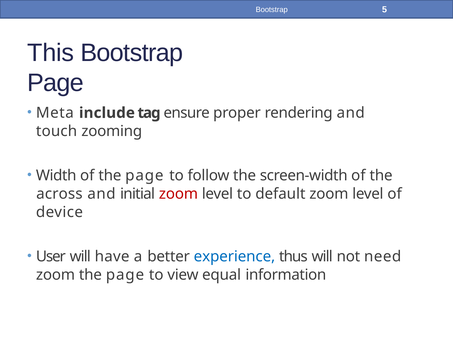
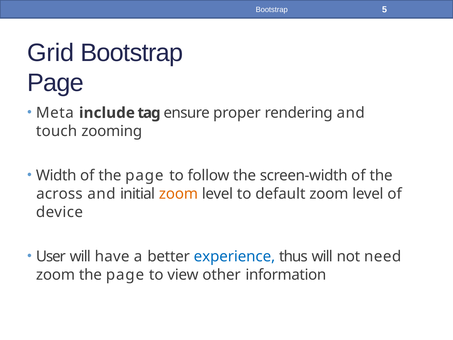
This: This -> Grid (51, 53)
zoom colour: red -> orange (178, 194)
equal: equal -> other (222, 275)
